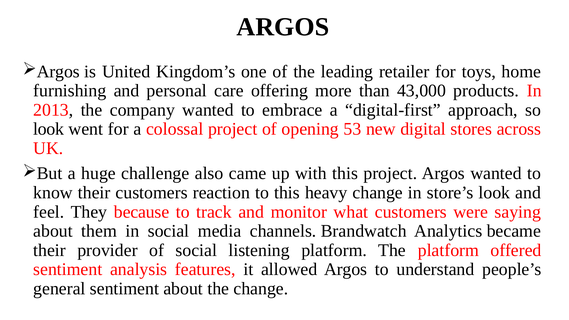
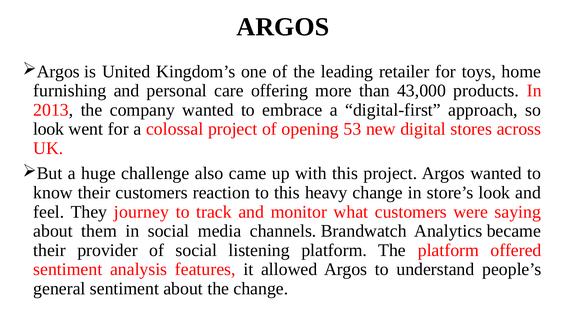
because: because -> journey (141, 212)
